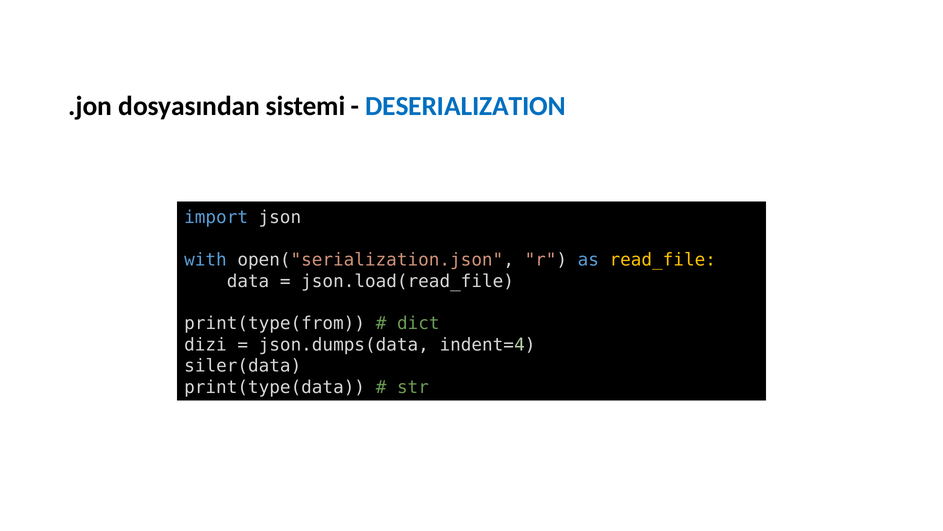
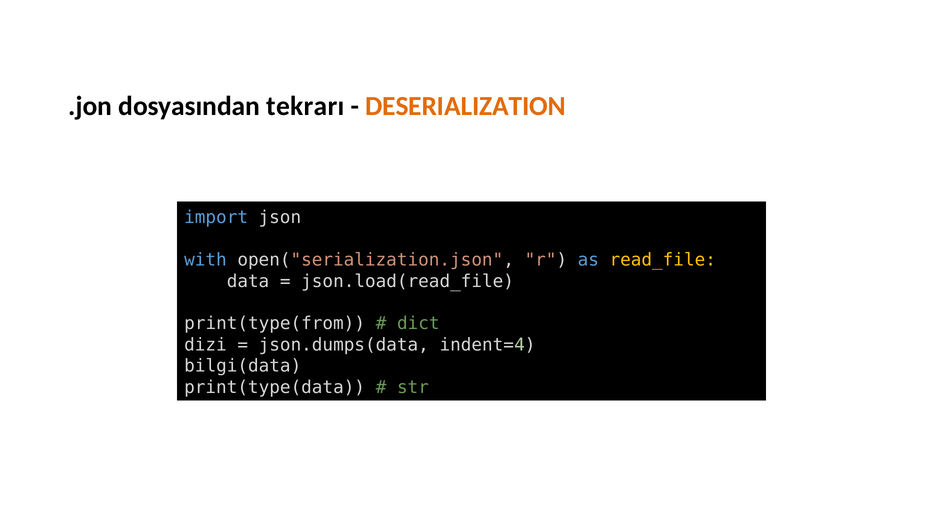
sistemi: sistemi -> tekrarı (305, 106)
DESERIALIZATION colour: blue -> orange (465, 106)
siler(data: siler(data -> bilgi(data (243, 366)
